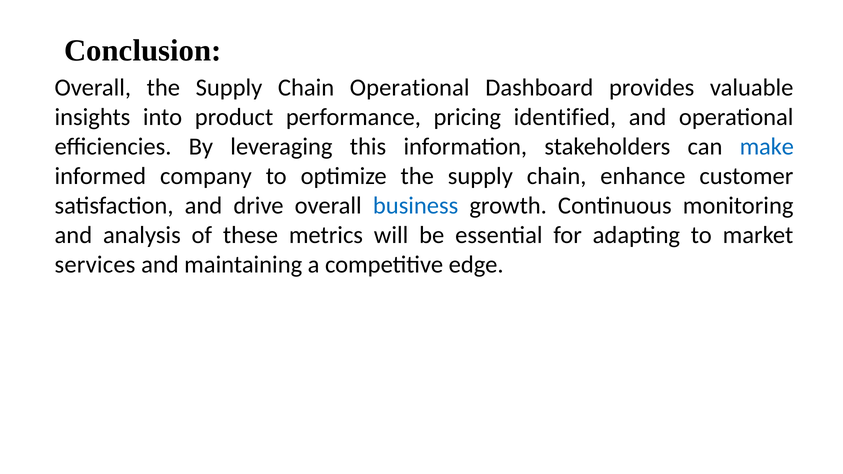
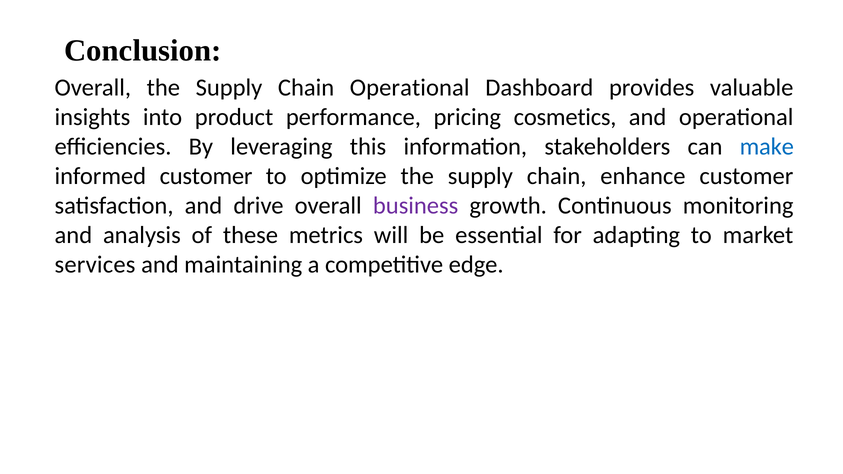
identified: identified -> cosmetics (565, 117)
informed company: company -> customer (206, 176)
business colour: blue -> purple (416, 206)
